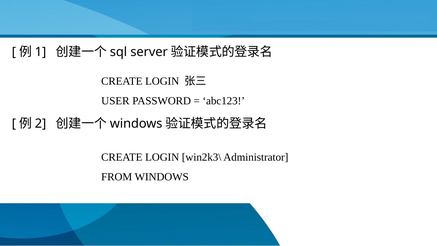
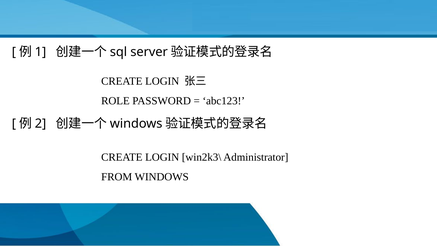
USER: USER -> ROLE (115, 101)
